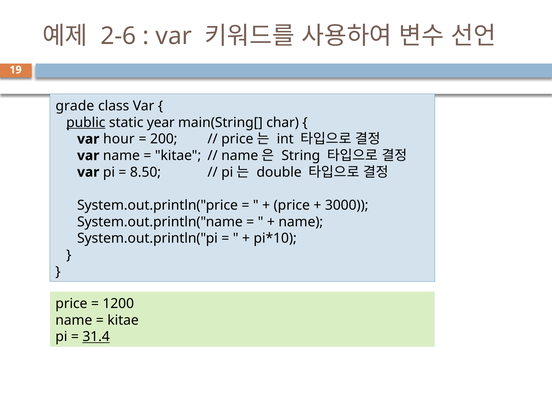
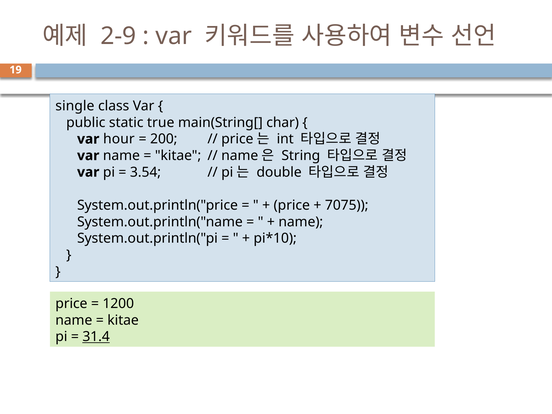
2-6: 2-6 -> 2-9 (118, 36)
grade: grade -> single (75, 106)
public underline: present -> none (86, 122)
year: year -> true (161, 122)
8.50: 8.50 -> 3.54 (145, 172)
3000: 3000 -> 7075 (347, 205)
